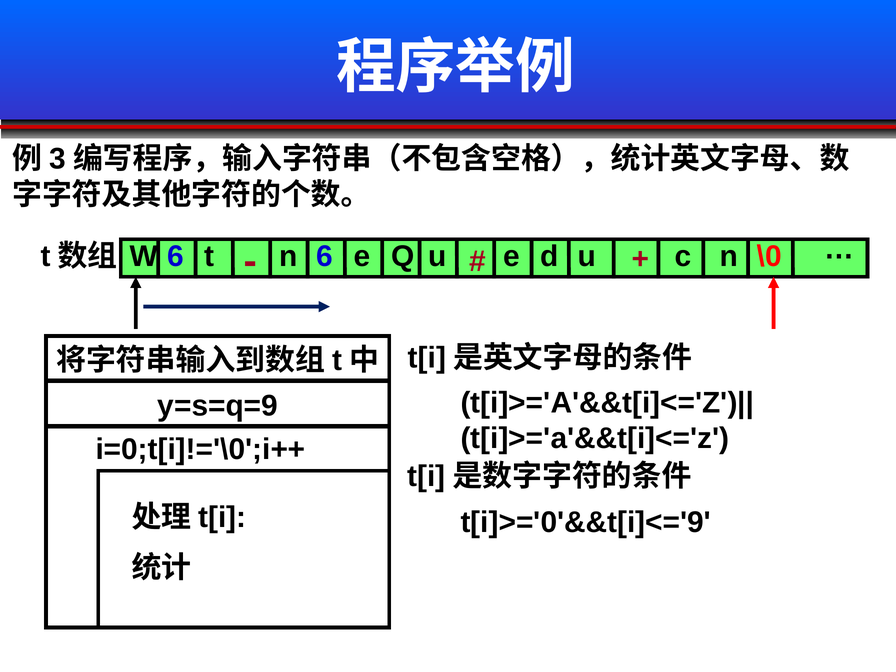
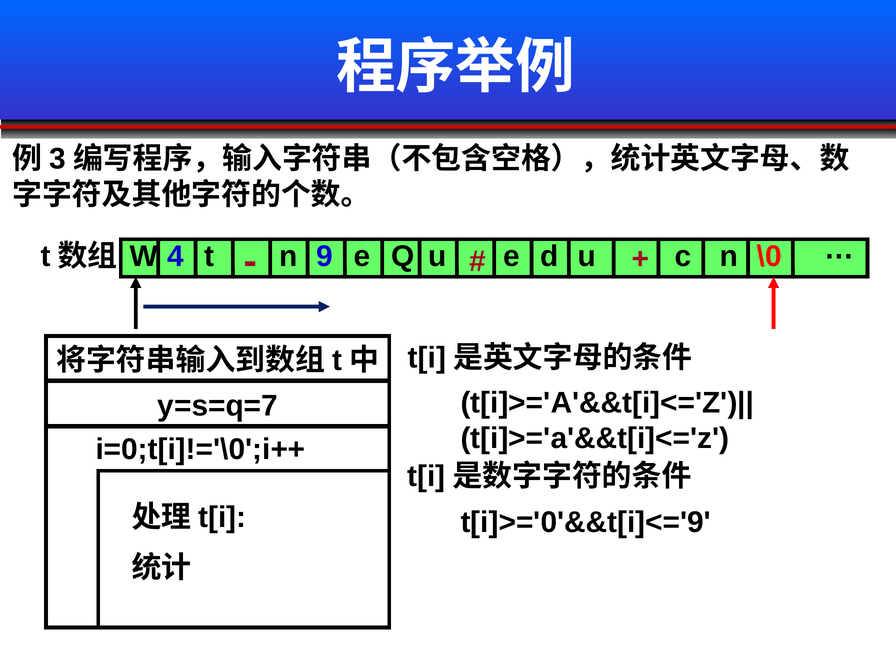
W 6: 6 -> 4 (175, 256)
n 6: 6 -> 9 (325, 256)
y=s=q=9: y=s=q=9 -> y=s=q=7 (218, 406)
